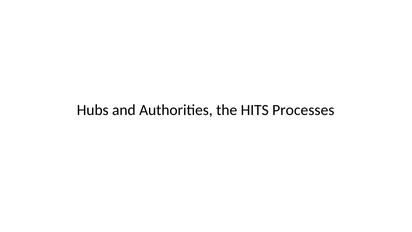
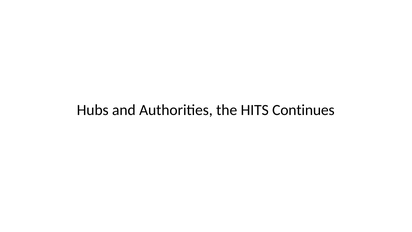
Processes: Processes -> Continues (303, 110)
